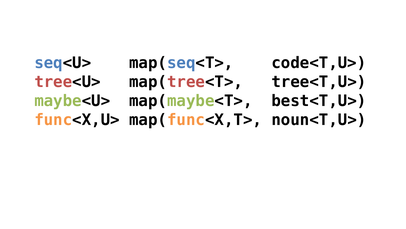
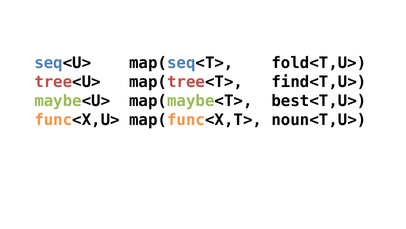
code<T,U>: code<T,U> -> fold<T,U> (319, 63)
tree<T,U>: tree<T,U> -> find<T,U> (319, 82)
